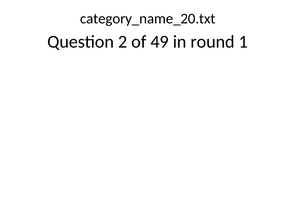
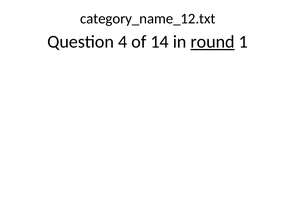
category_name_20.txt: category_name_20.txt -> category_name_12.txt (148, 19)
2: 2 -> 4 (123, 42)
49: 49 -> 14 (160, 42)
round underline: none -> present (213, 42)
